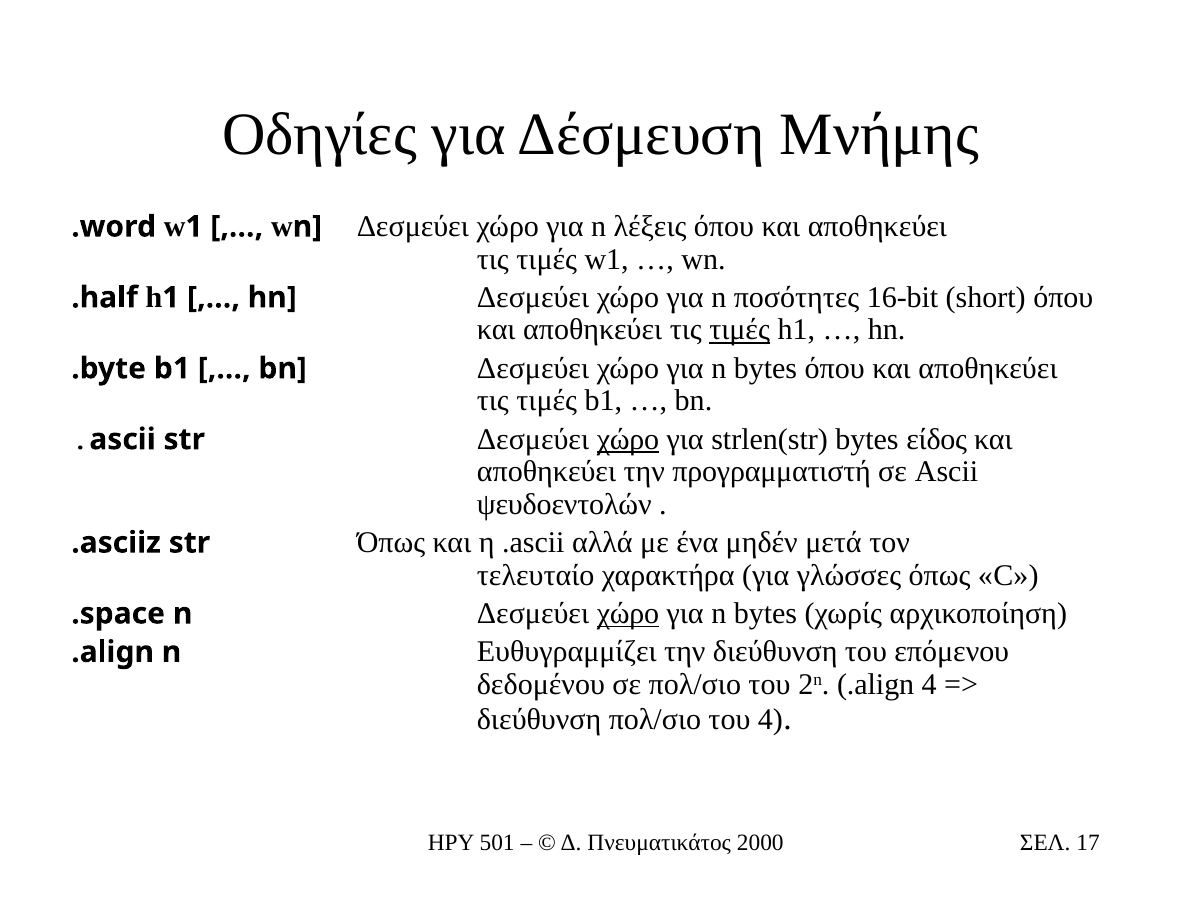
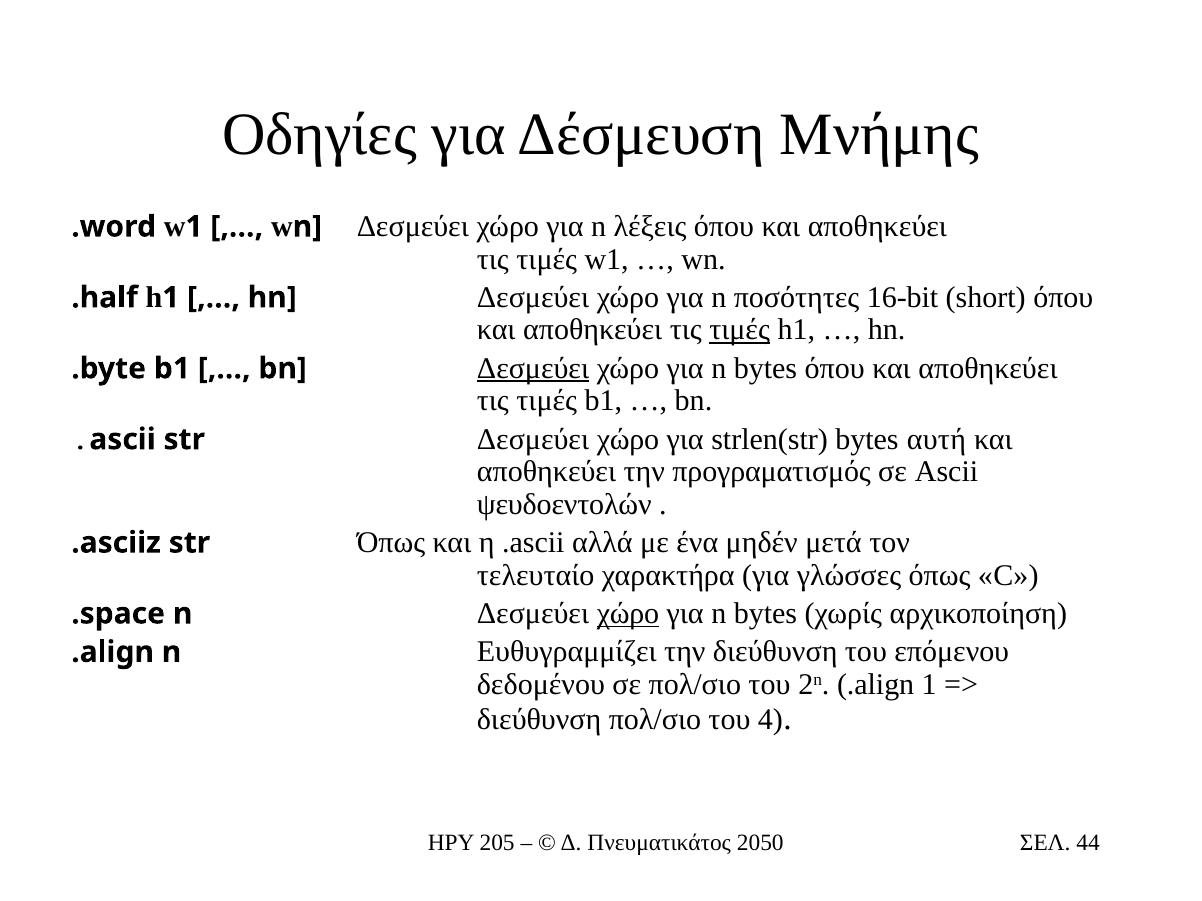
Δεσμεύει underline: none -> present (533, 369)
χώρο underline: present -> none (628, 440)
είδος: είδος -> αυτή (936, 440)
προγραμματιστή: προγραμματιστή -> προγραματισμός (772, 472)
.align 4: 4 -> 1 (929, 685)
501: 501 -> 205 (497, 843)
2000: 2000 -> 2050 (760, 843)
17: 17 -> 44 (1088, 843)
